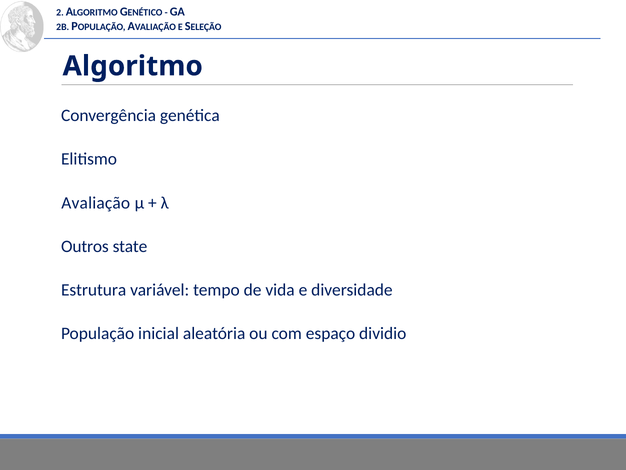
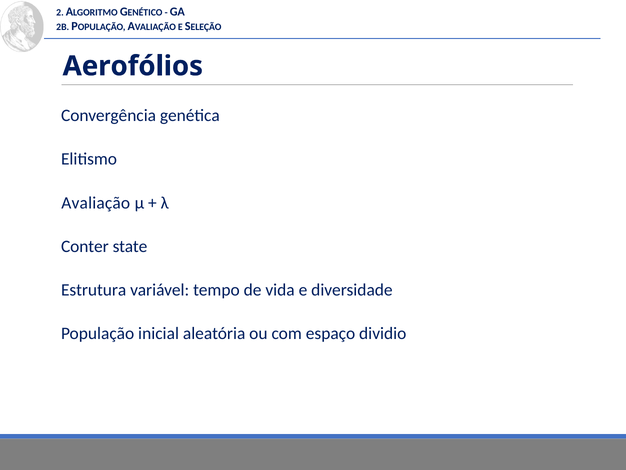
Algoritmo: Algoritmo -> Aerofólios (133, 66)
Outros: Outros -> Conter (85, 246)
